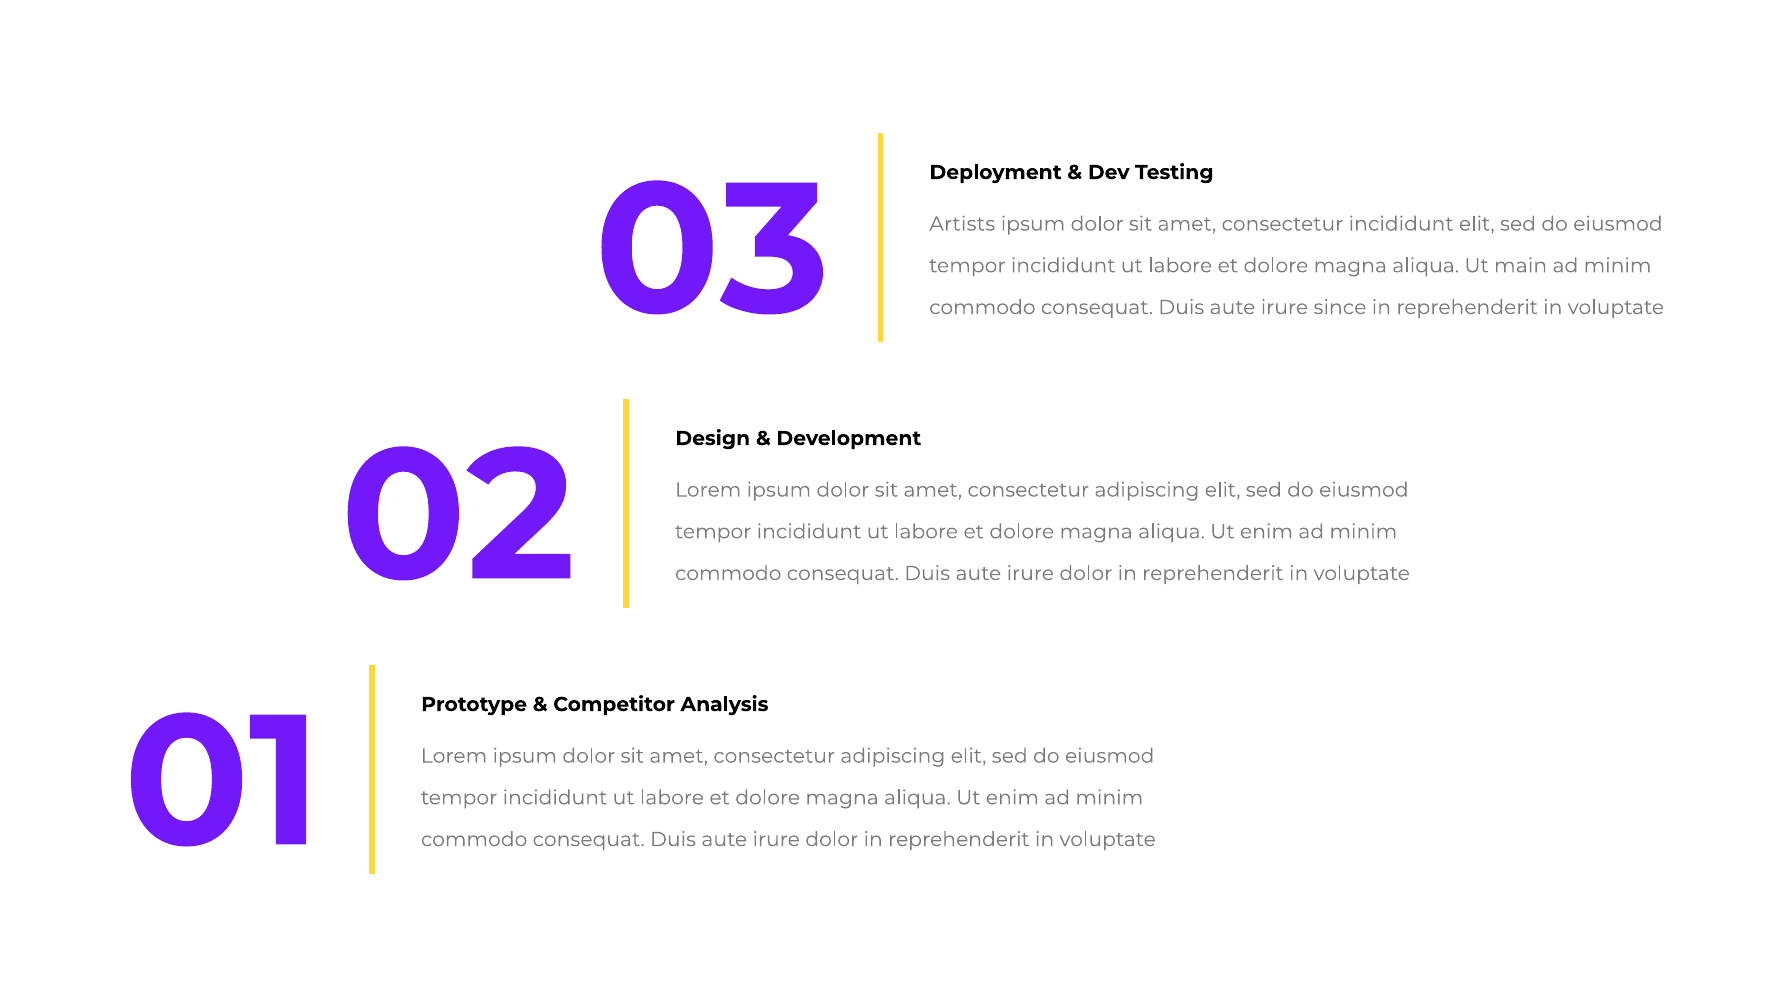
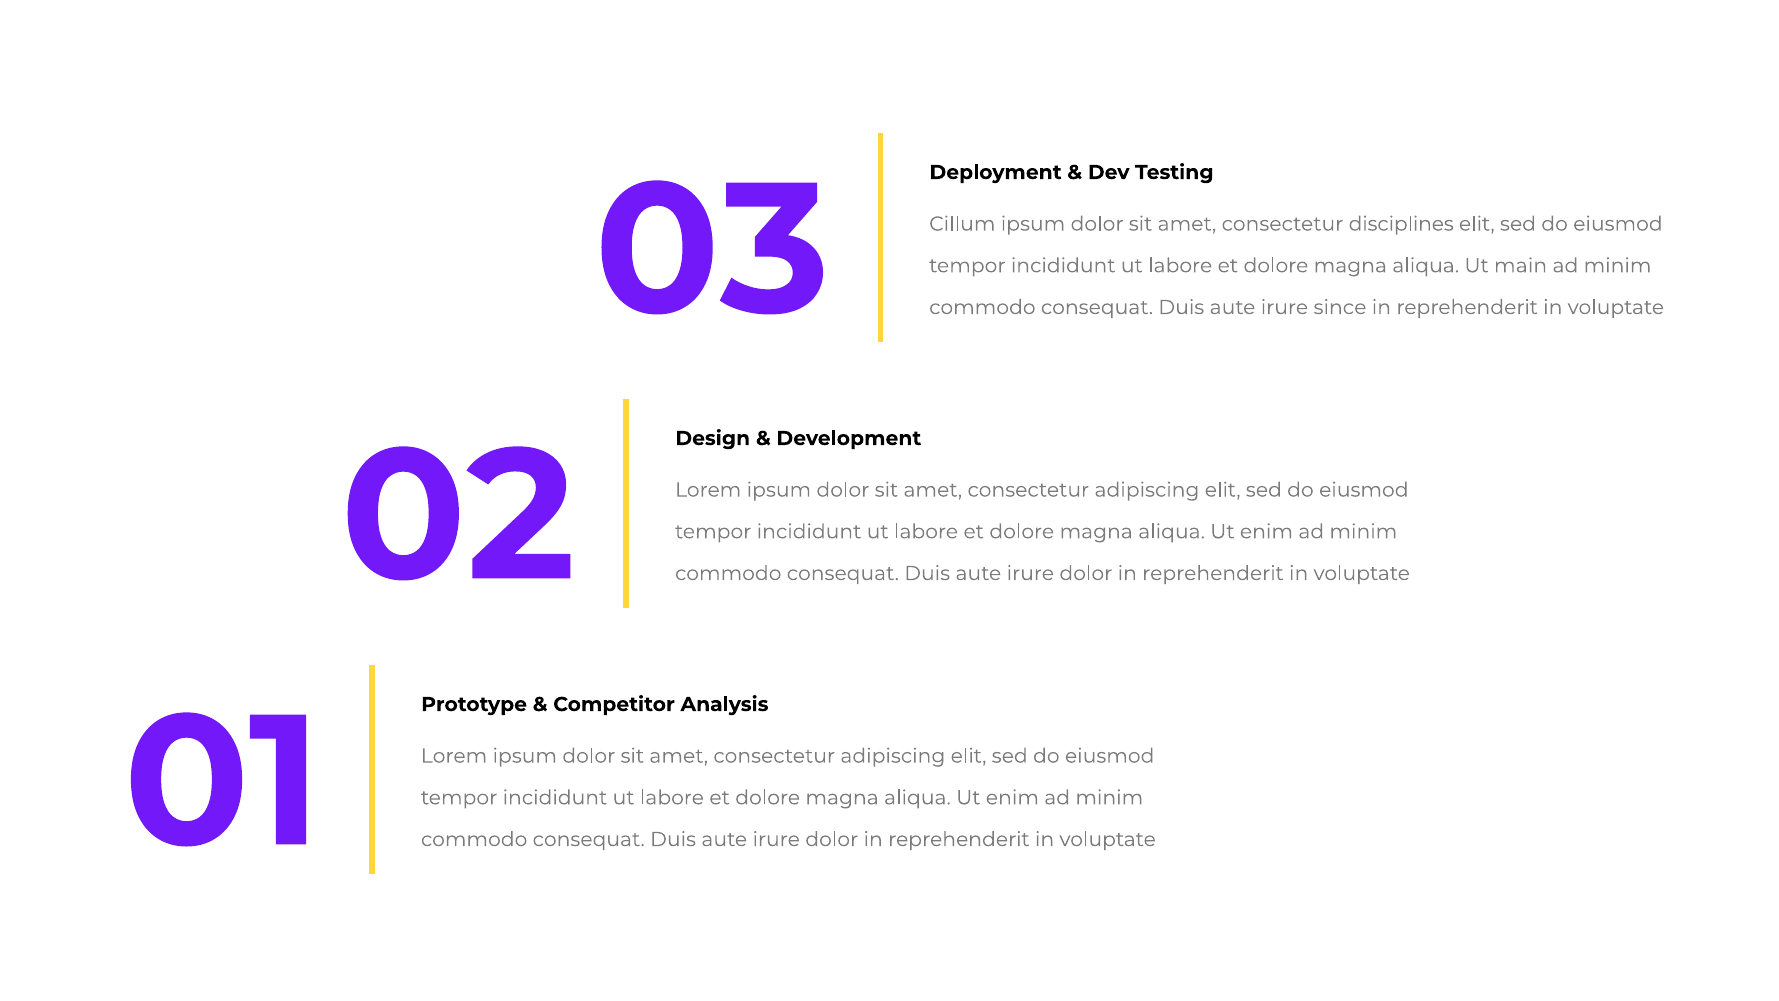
Artists: Artists -> Cillum (962, 224)
consectetur incididunt: incididunt -> disciplines (1401, 224)
